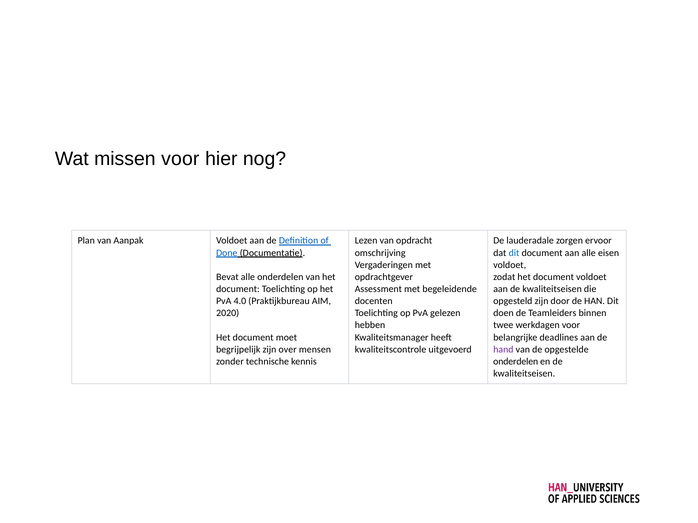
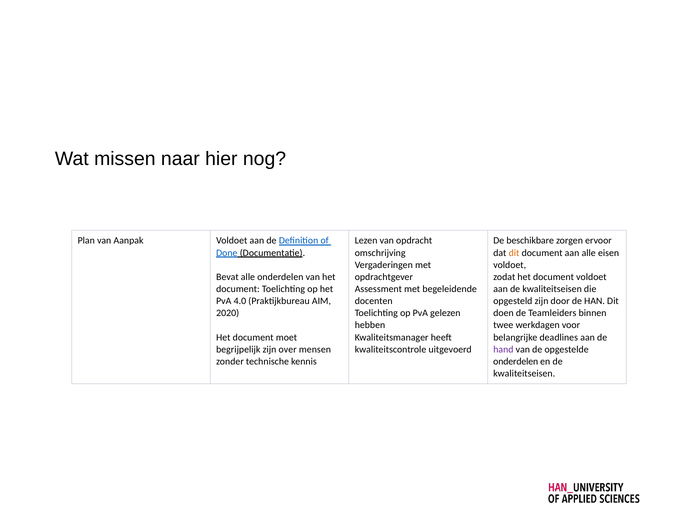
missen voor: voor -> naar (180, 159)
lauderadale: lauderadale -> beschikbare (530, 241)
dit colour: blue -> orange (514, 253)
